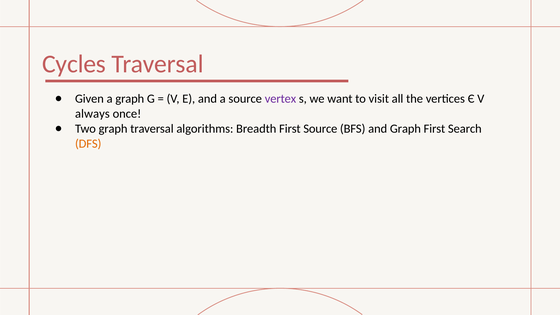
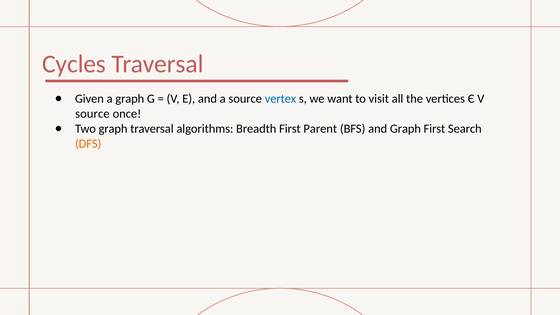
vertex colour: purple -> blue (280, 99)
always: always -> source (92, 114)
First Source: Source -> Parent (320, 129)
